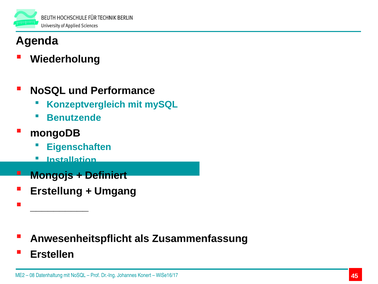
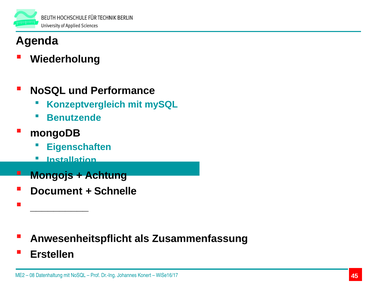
Definiert: Definiert -> Achtung (106, 175)
Erstellung: Erstellung -> Document (56, 191)
Umgang: Umgang -> Schnelle (115, 191)
